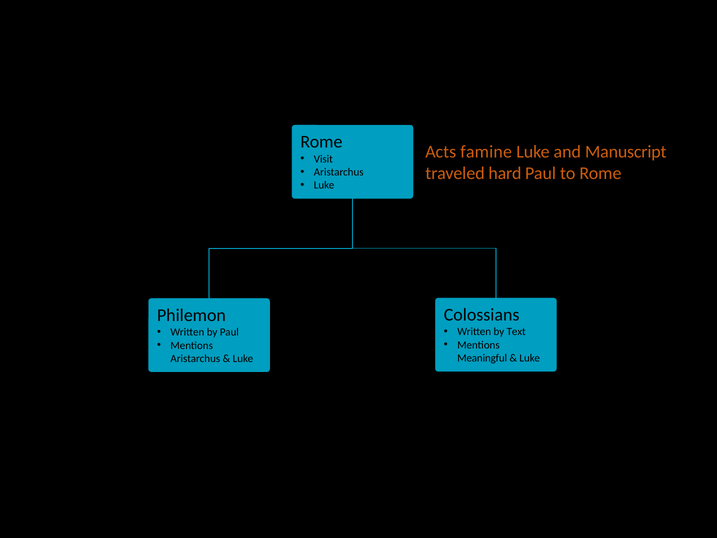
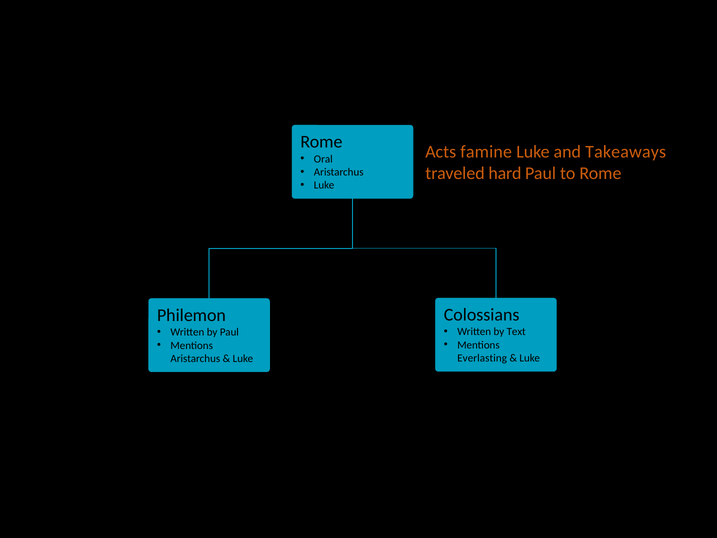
Manuscript: Manuscript -> Takeaways (626, 152)
Visit: Visit -> Oral (323, 159)
Meaningful: Meaningful -> Everlasting (482, 358)
